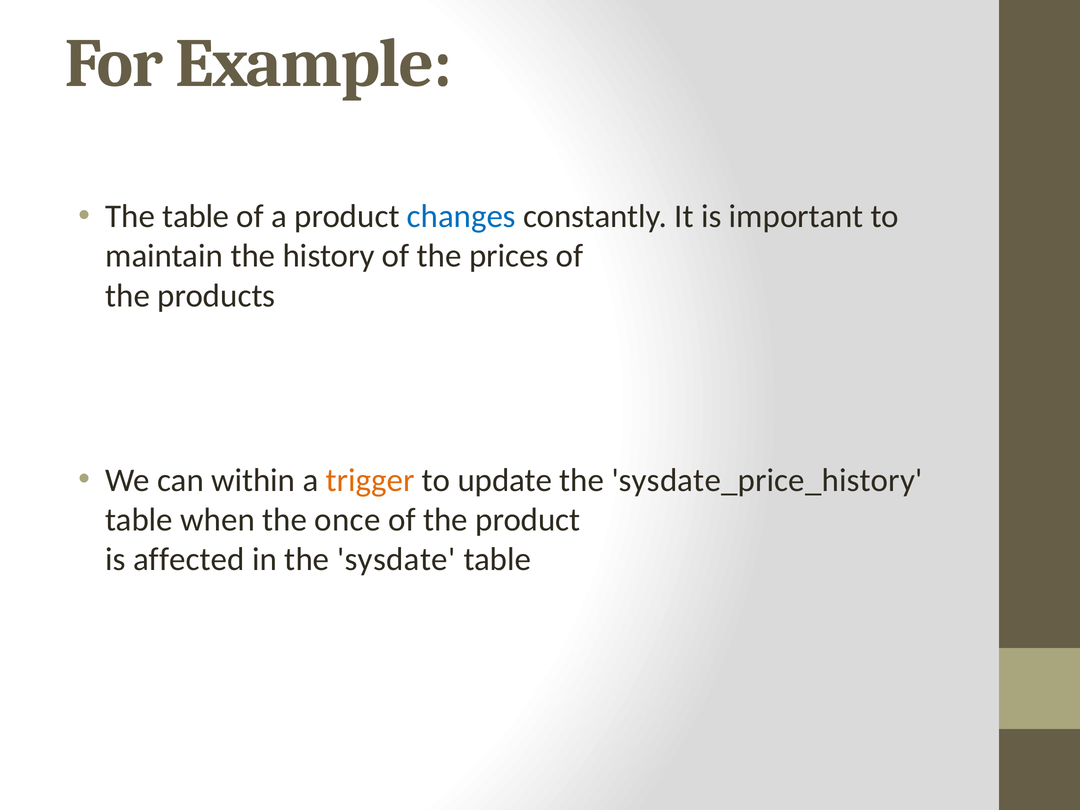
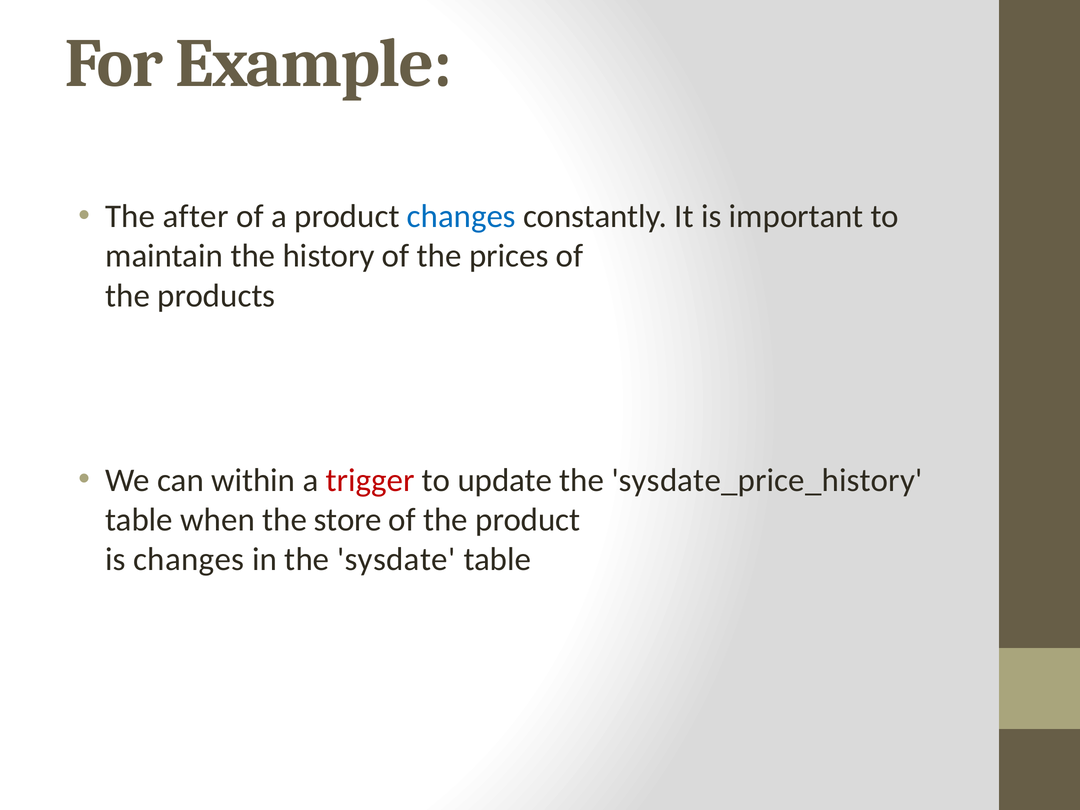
The table: table -> after (196, 217)
trigger colour: orange -> red (370, 480)
once: once -> store (348, 520)
is affected: affected -> changes (189, 560)
